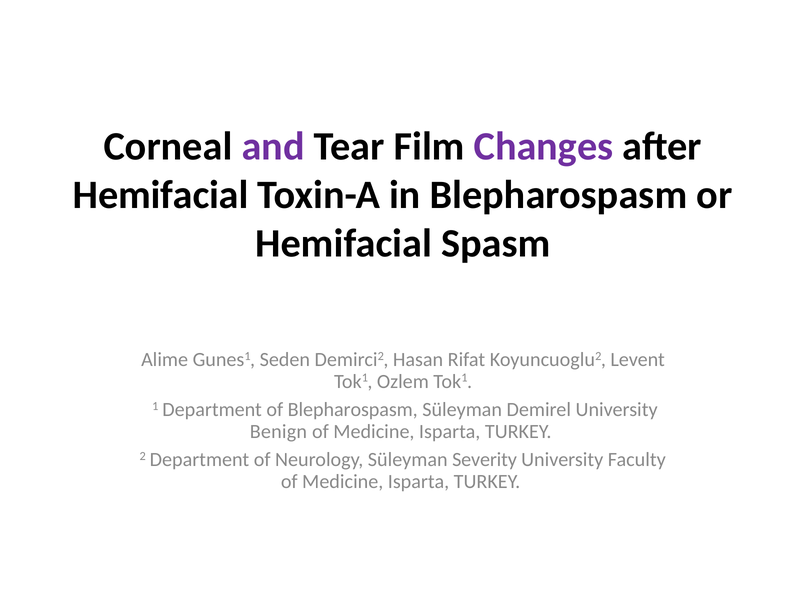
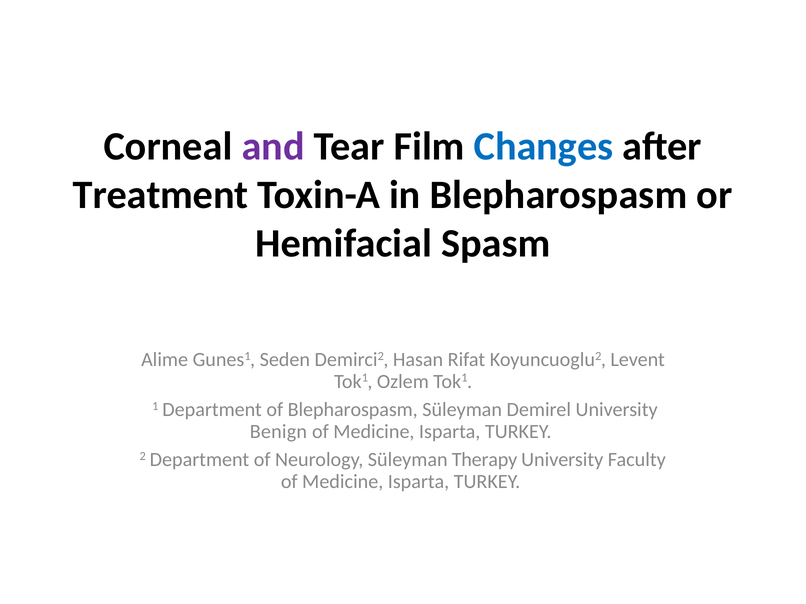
Changes colour: purple -> blue (544, 147)
Hemifacial: Hemifacial -> Treatment (161, 195)
Severity: Severity -> Therapy (485, 460)
